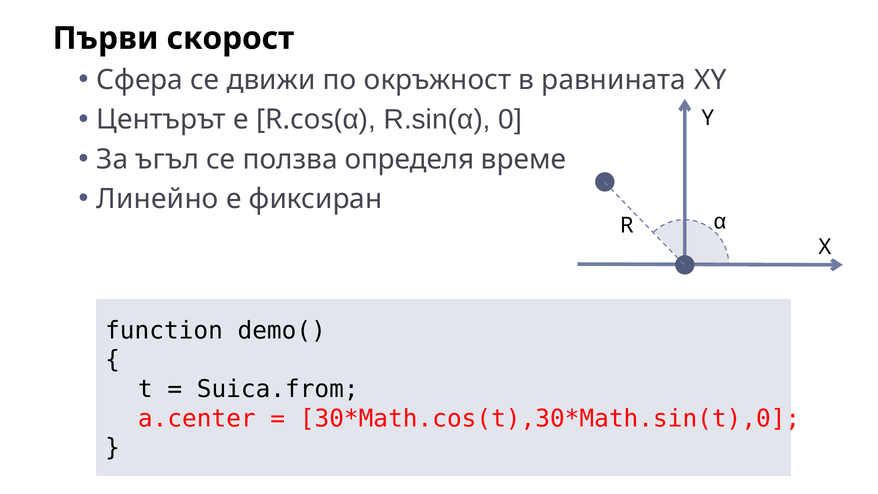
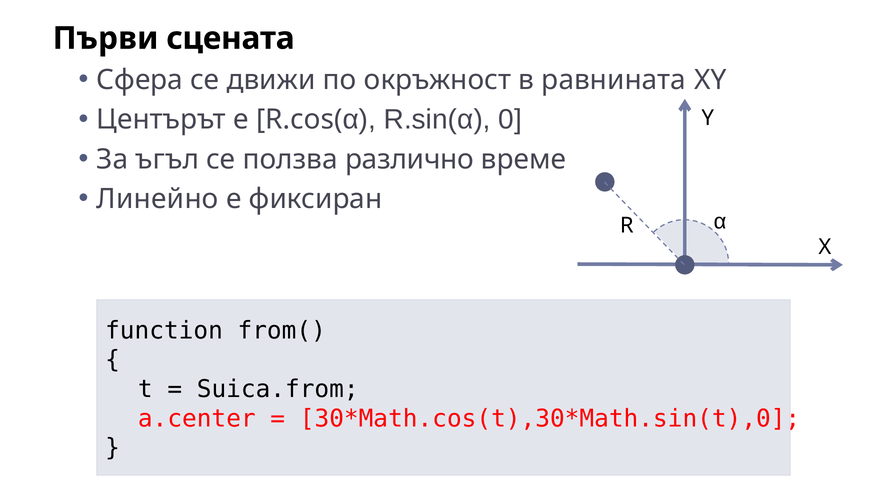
скорост: скорост -> сцената (230, 38)
определя: определя -> различно (410, 159)
demo(: demo( -> from( (282, 331)
